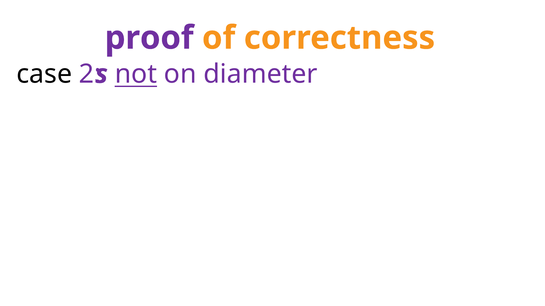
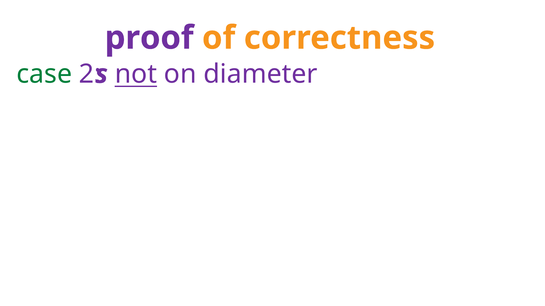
case colour: black -> green (44, 74)
